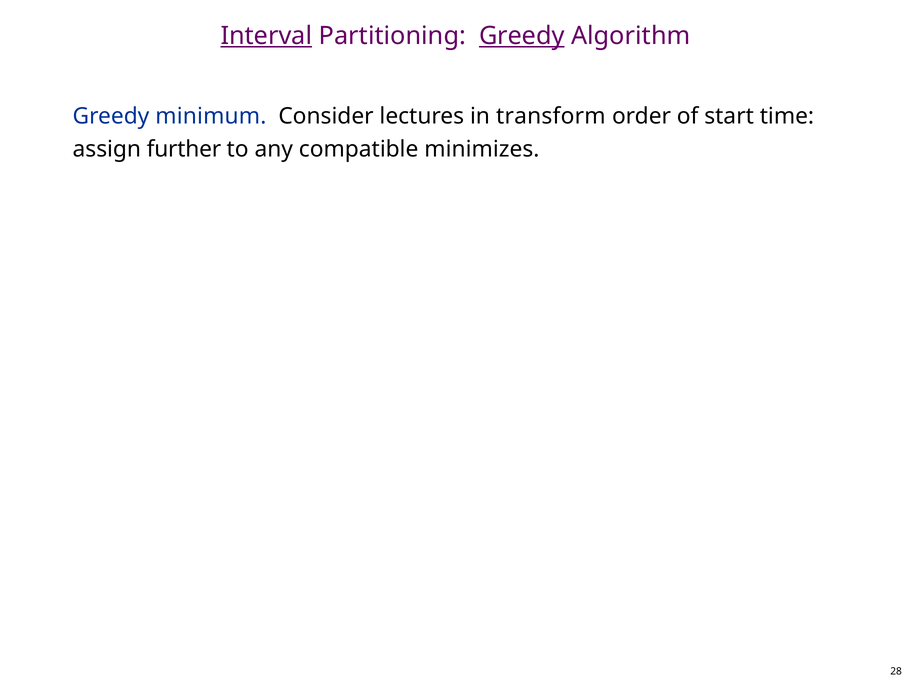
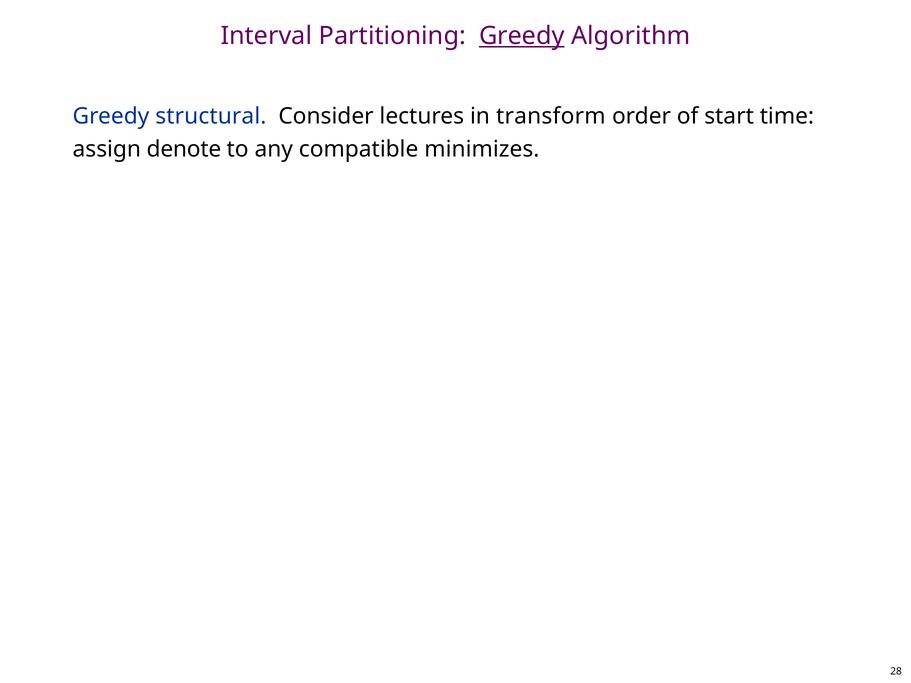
Interval underline: present -> none (266, 36)
minimum: minimum -> structural (211, 117)
further: further -> denote (184, 149)
